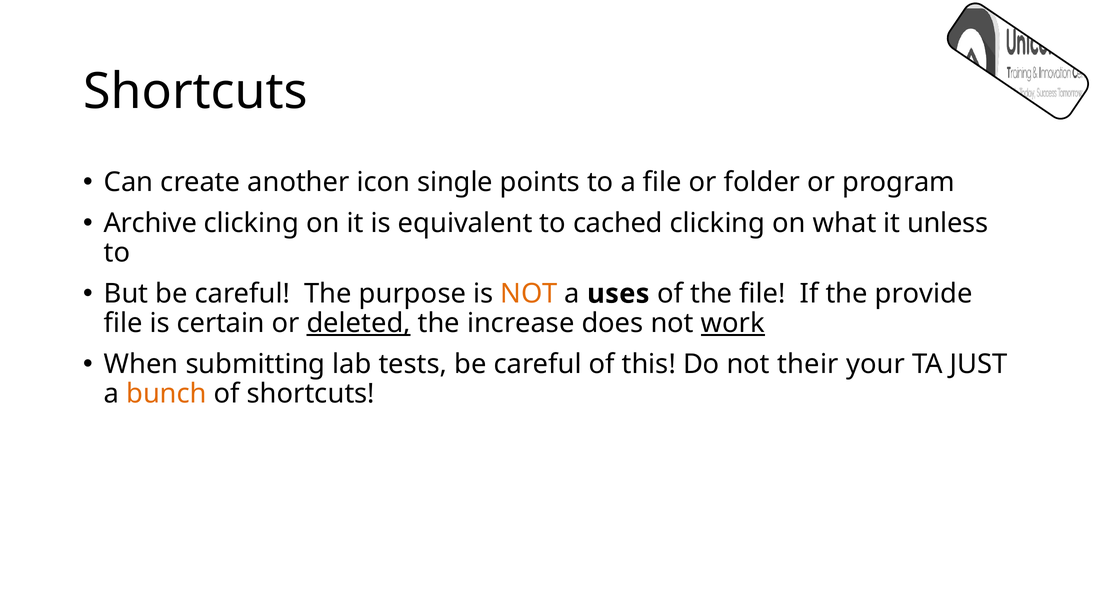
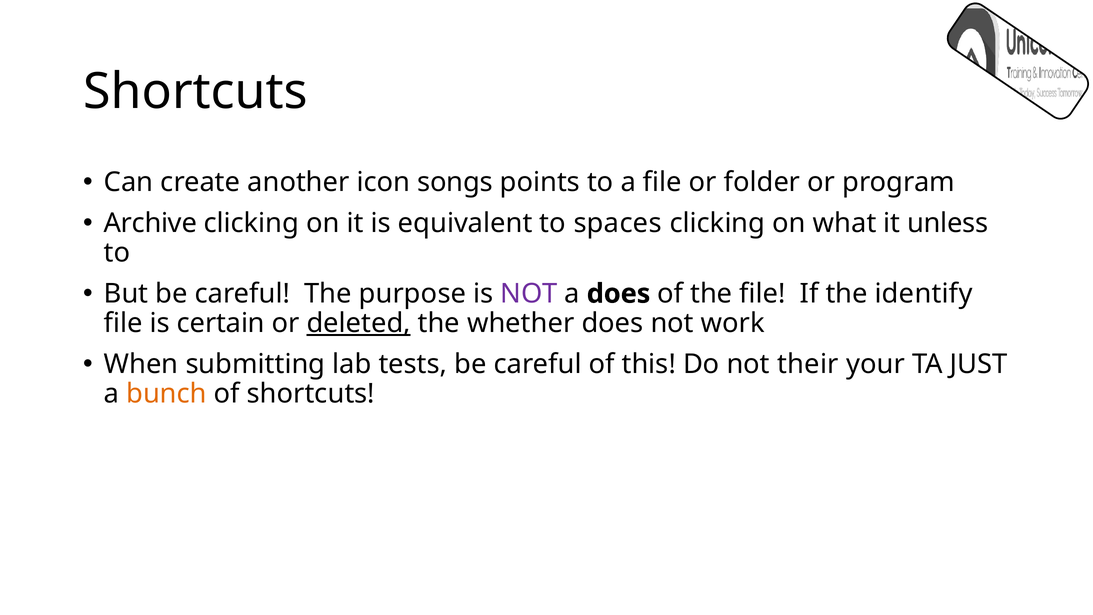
single: single -> songs (455, 182)
cached: cached -> spaces (618, 223)
NOT colour: orange -> purple (529, 294)
a uses: uses -> does (619, 294)
provide: provide -> identify (924, 294)
increase: increase -> whether (521, 323)
work underline: present -> none (733, 323)
